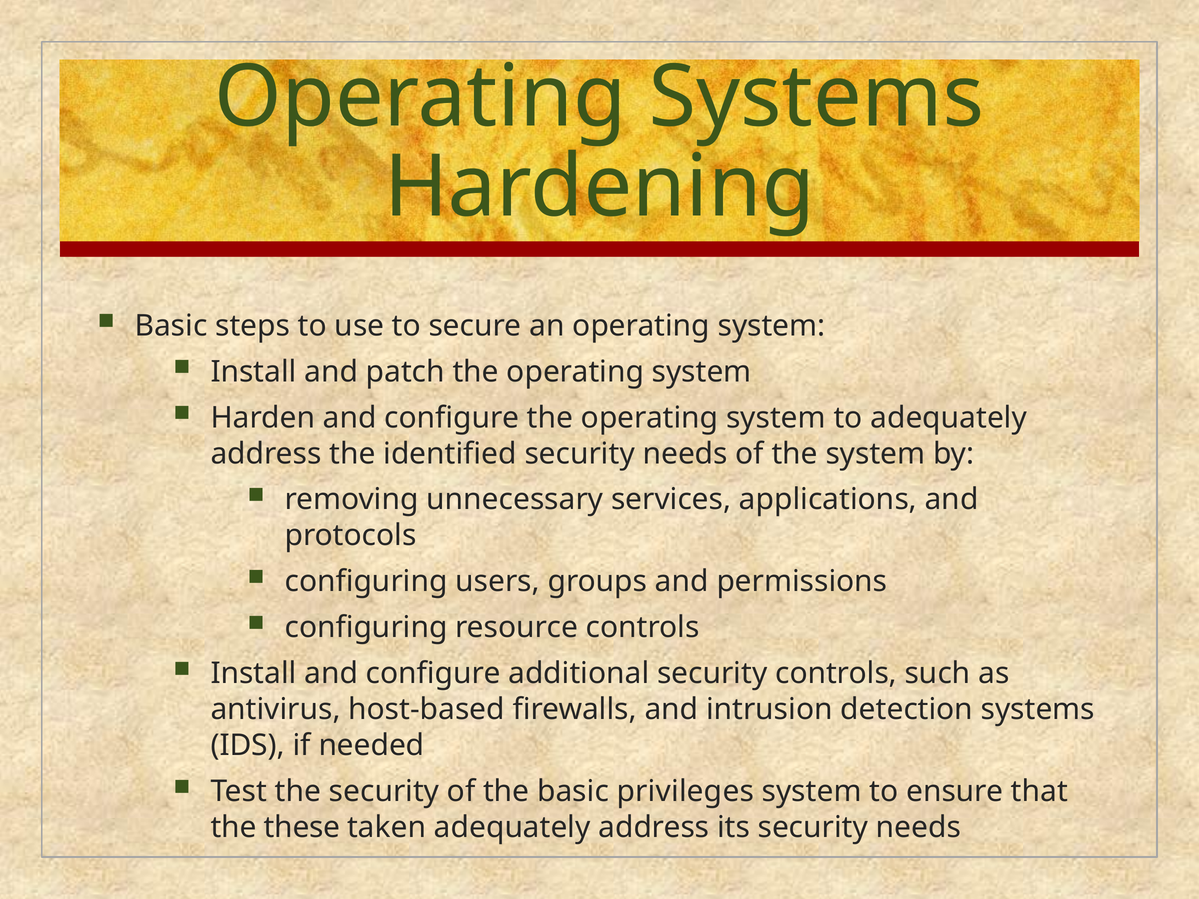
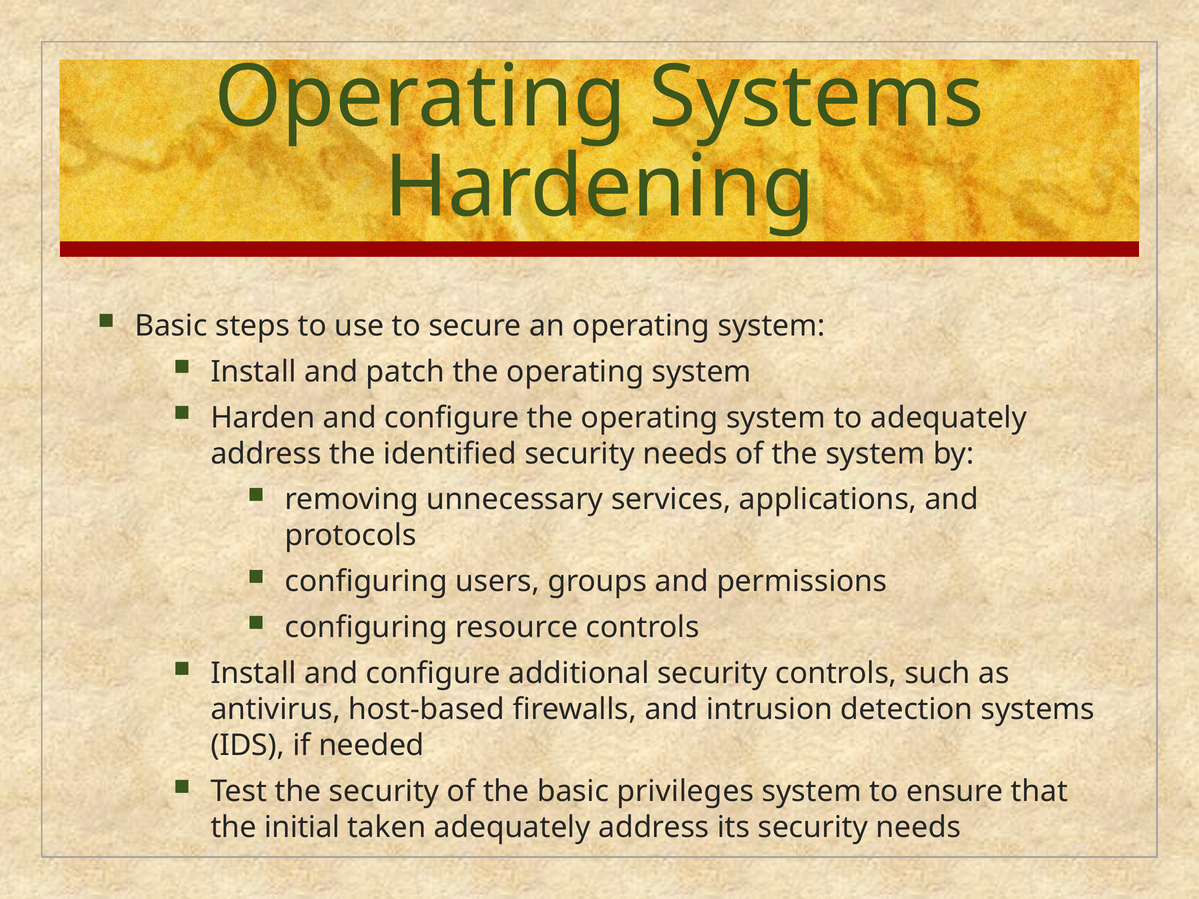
these: these -> initial (302, 828)
